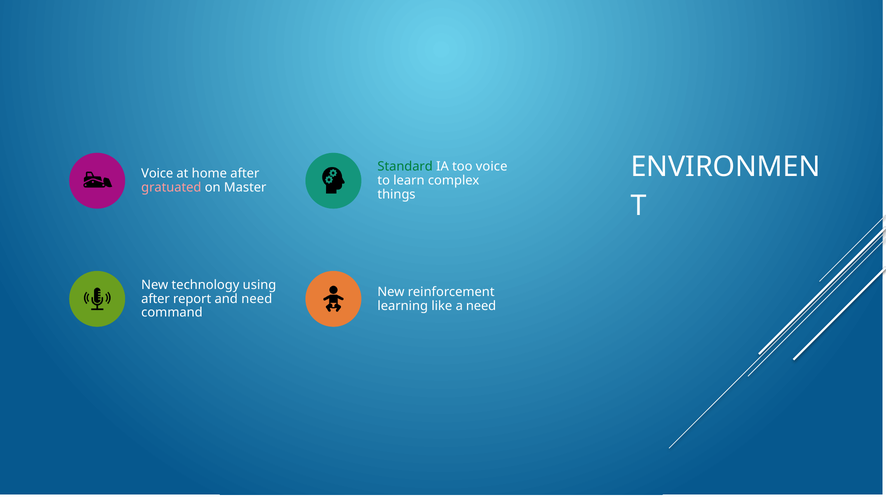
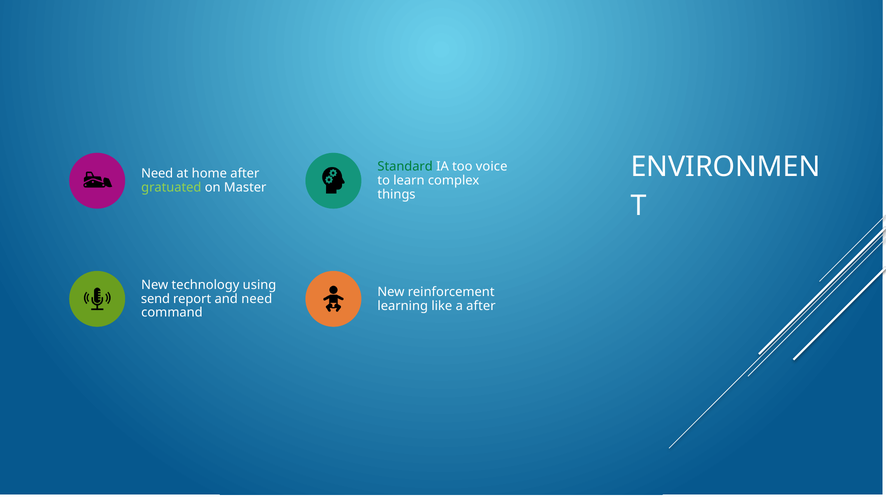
Voice: Voice -> Need (157, 174)
gratuated colour: pink -> light green (171, 188)
after: after -> send (156, 299)
a need: need -> after (481, 306)
